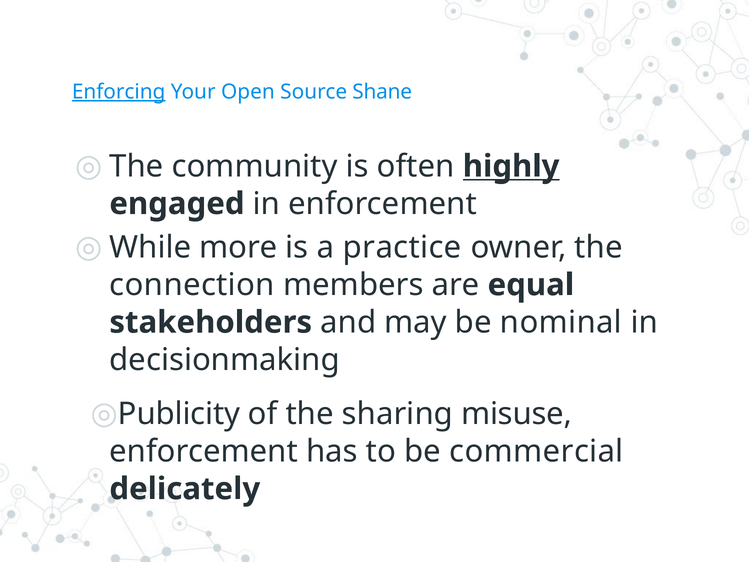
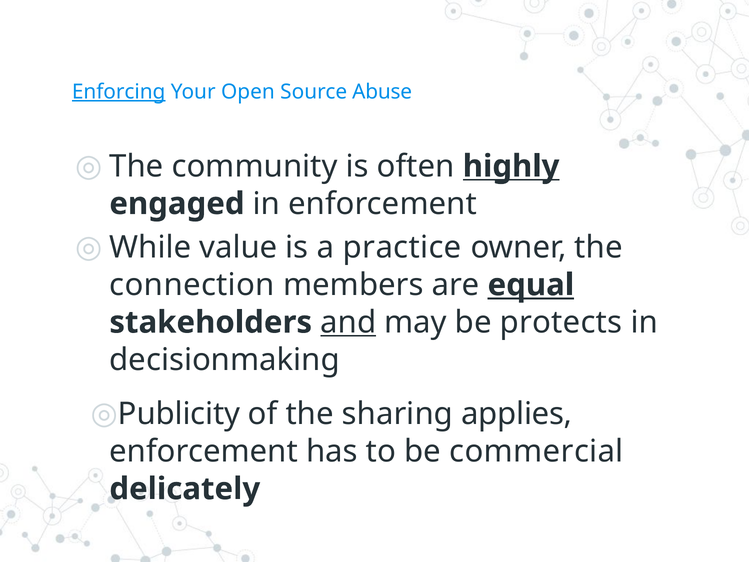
Shane: Shane -> Abuse (382, 92)
more: more -> value (238, 247)
equal underline: none -> present (531, 285)
and underline: none -> present (348, 322)
nominal: nominal -> protects (561, 322)
misuse: misuse -> applies (517, 414)
